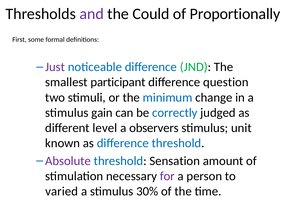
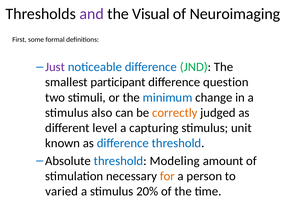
Could: Could -> Visual (151, 14)
Proportionally: Proportionally -> Neuroimaging (235, 14)
gain: gain -> also (102, 113)
correctly colour: blue -> orange (175, 113)
observers: observers -> capturing (154, 128)
Absolute colour: purple -> black (68, 161)
Sensation: Sensation -> Modeling (175, 161)
for colour: purple -> orange (167, 176)
30%: 30% -> 20% (147, 192)
